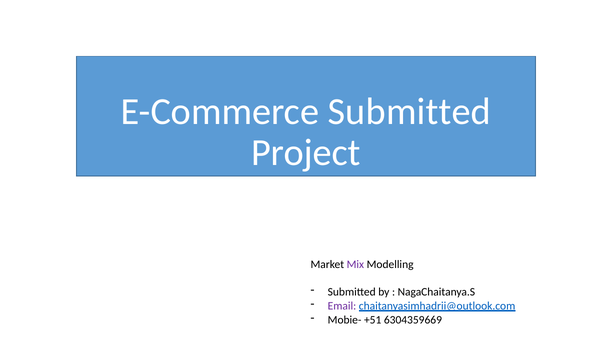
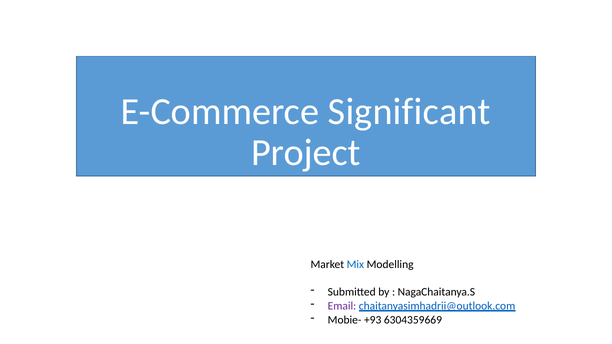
E-Commerce Submitted: Submitted -> Significant (409, 112)
Mix colour: purple -> blue (355, 265)
+51: +51 -> +93 (373, 320)
